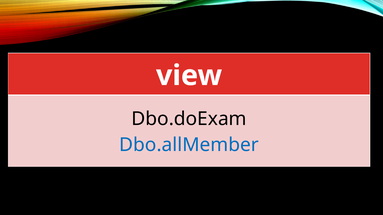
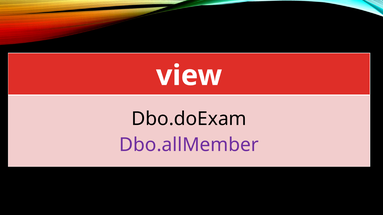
Dbo.allMember colour: blue -> purple (189, 145)
